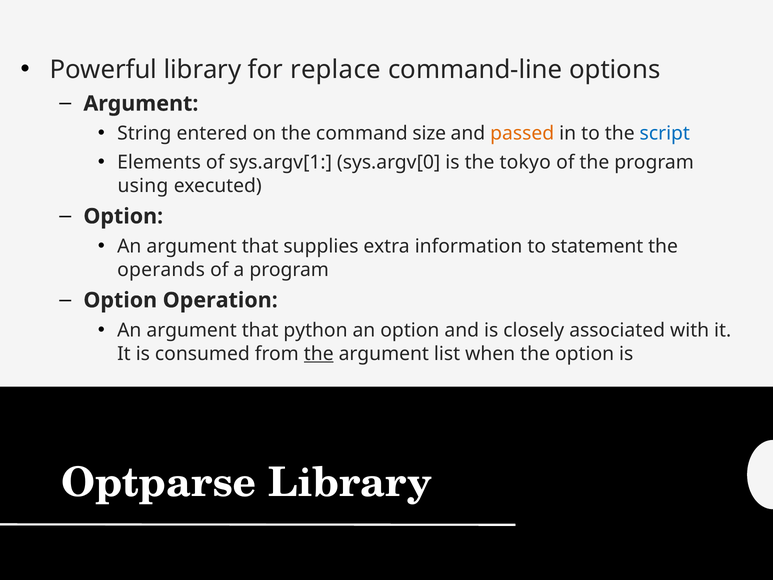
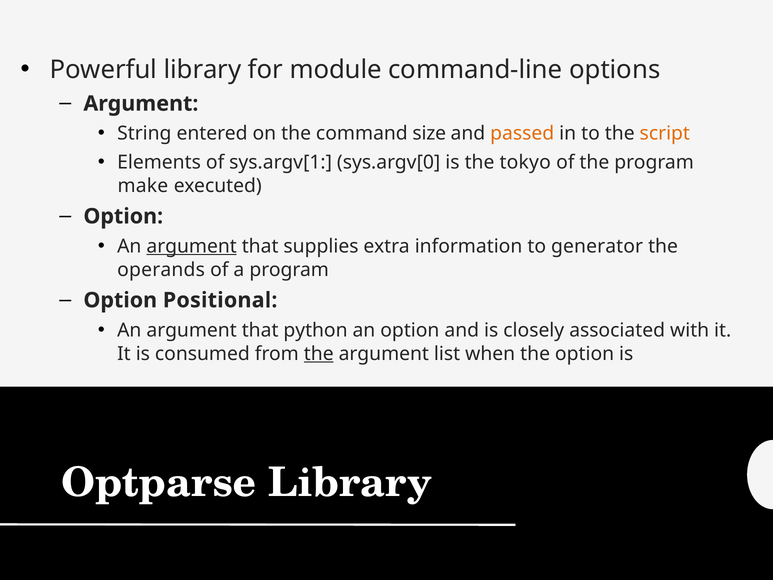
replace: replace -> module (336, 70)
script colour: blue -> orange (665, 133)
using: using -> make (143, 186)
argument underline: none -> present (192, 246)
statement: statement -> generator (597, 246)
Operation: Operation -> Positional (220, 300)
